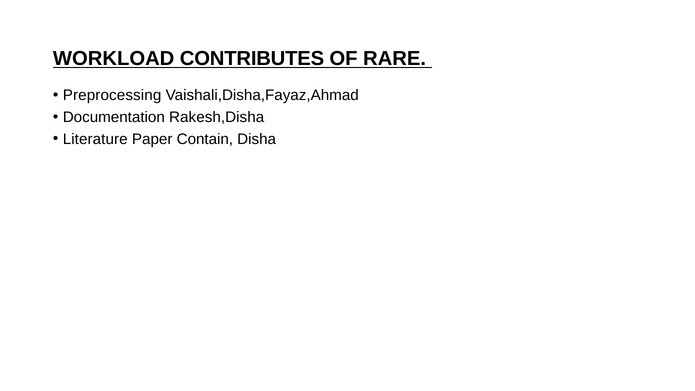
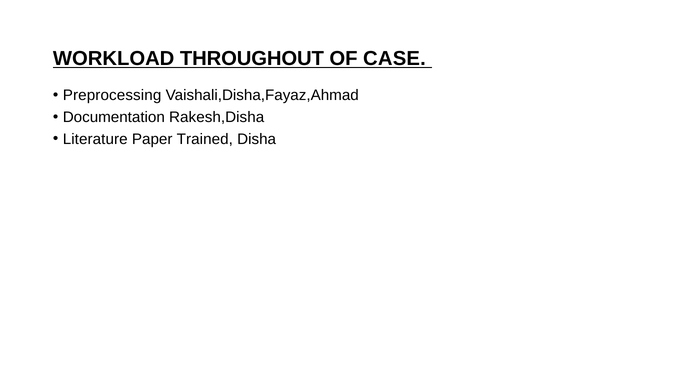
CONTRIBUTES: CONTRIBUTES -> THROUGHOUT (252, 58)
RARE: RARE -> CASE (394, 58)
Contain: Contain -> Trained (205, 139)
